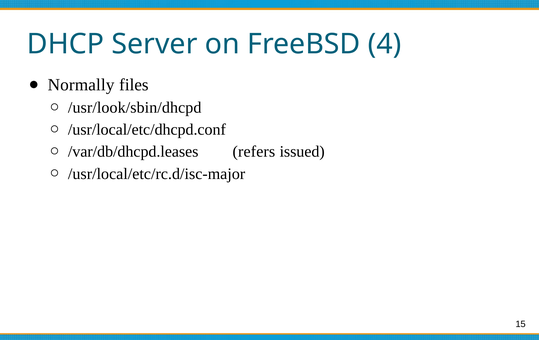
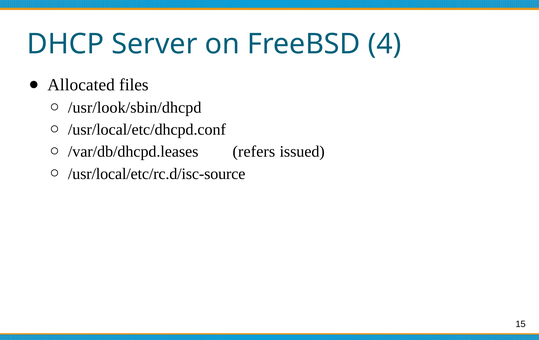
Normally: Normally -> Allocated (81, 85)
/usr/local/etc/rc.d/isc-major: /usr/local/etc/rc.d/isc-major -> /usr/local/etc/rc.d/isc-source (157, 174)
